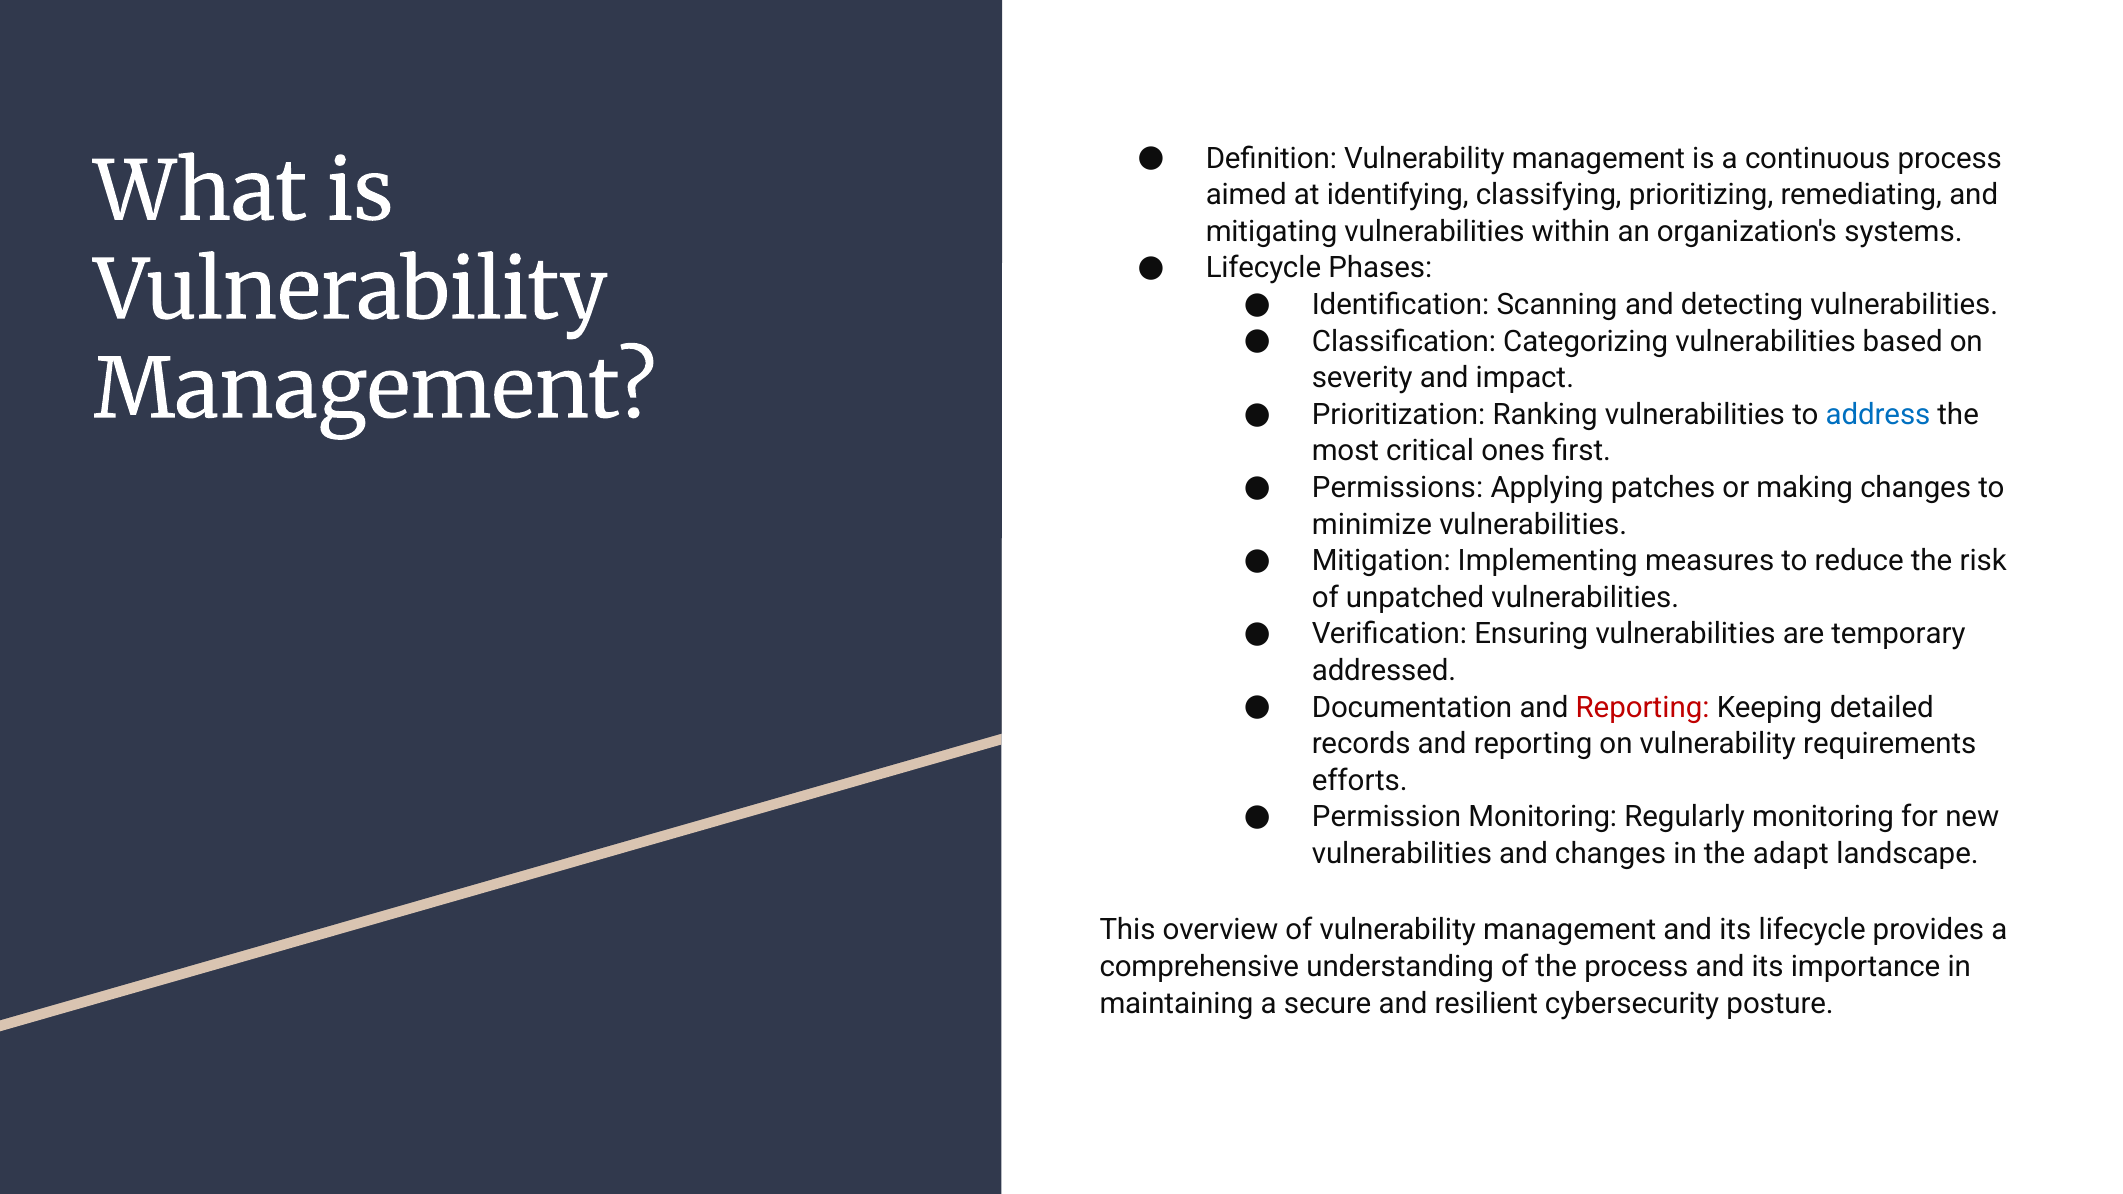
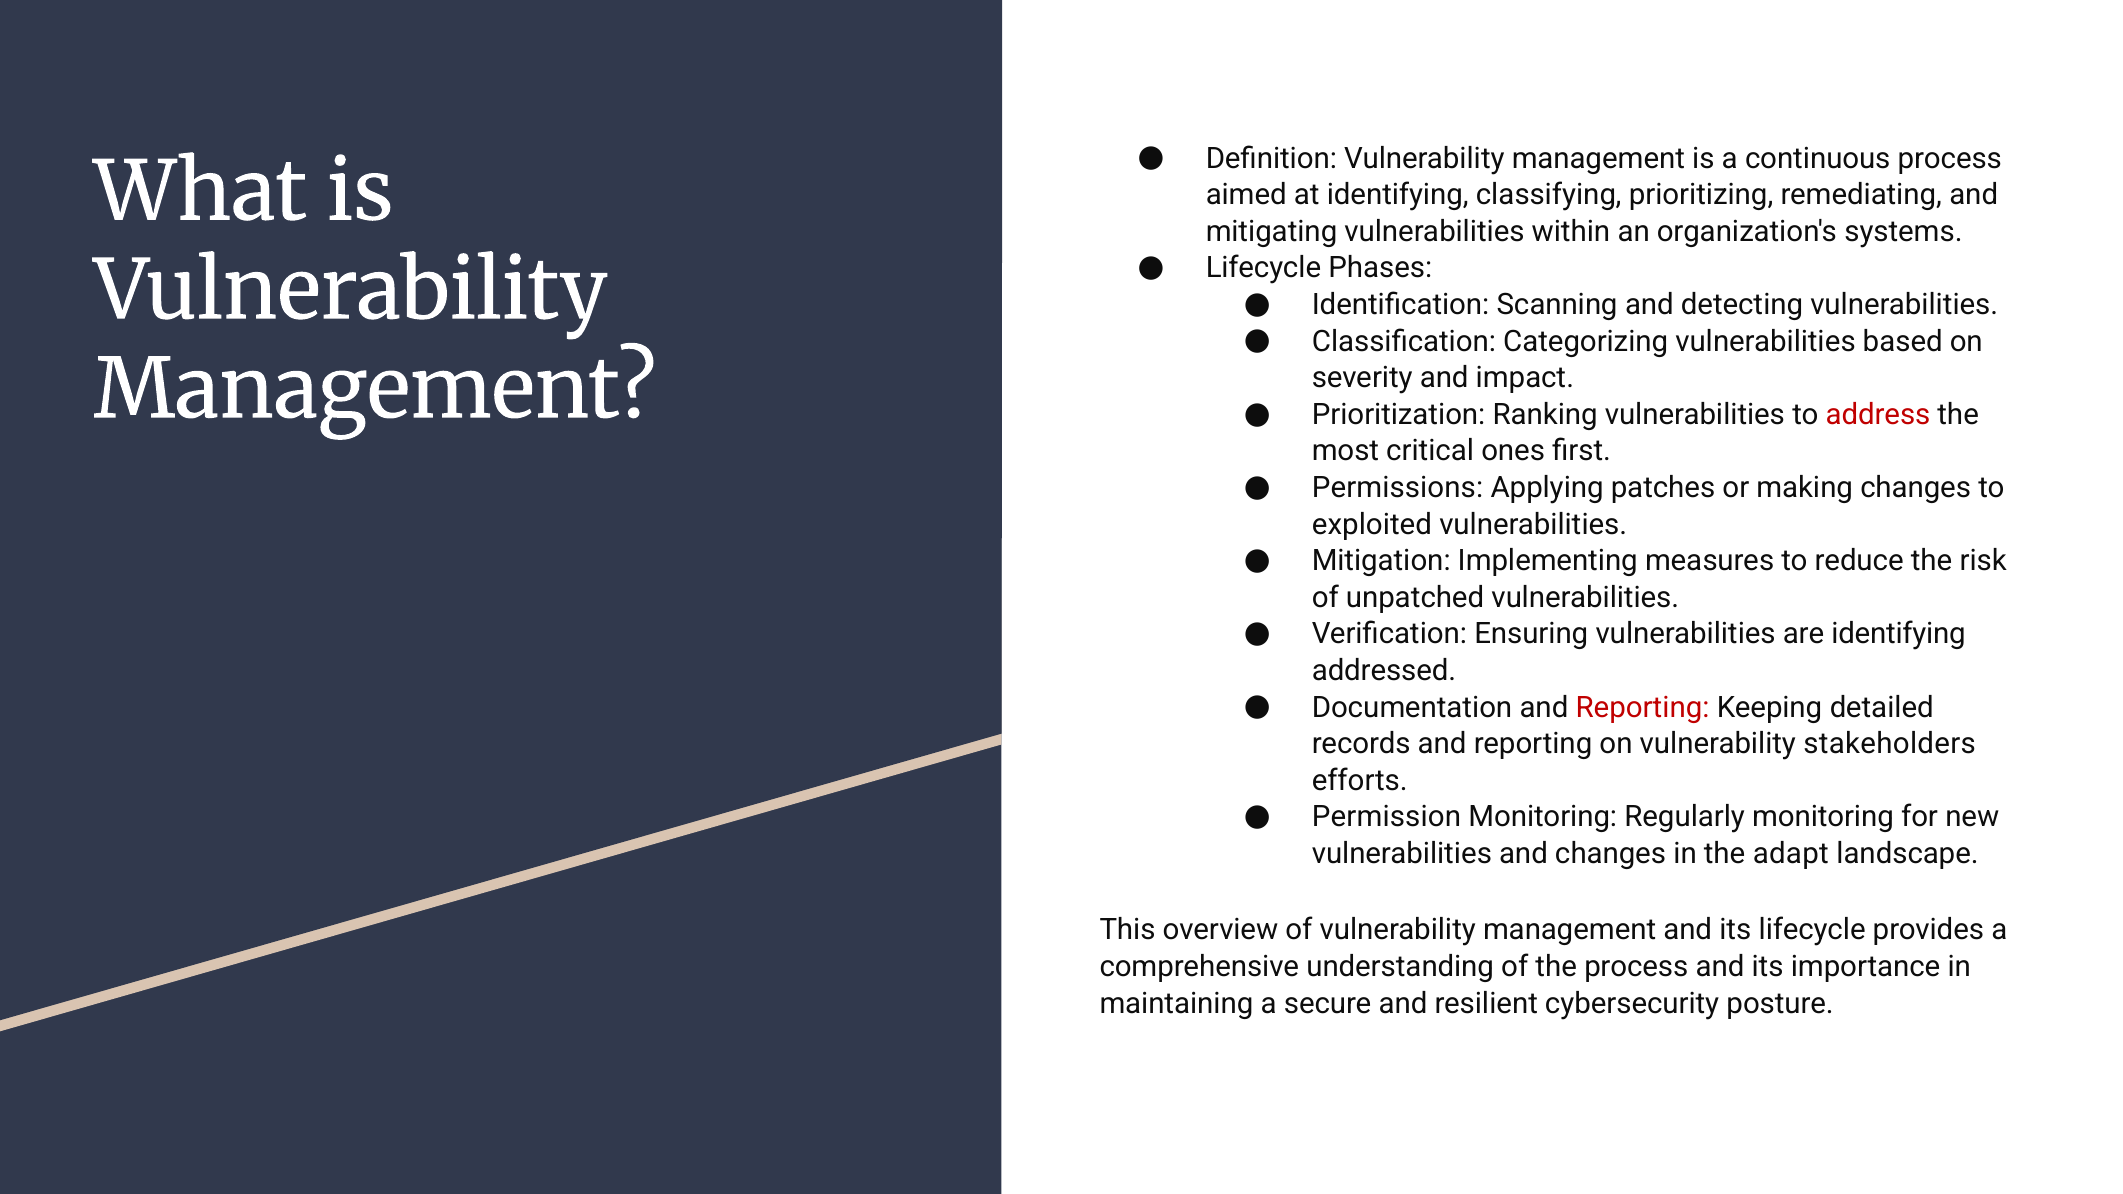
address colour: blue -> red (1878, 415)
minimize: minimize -> exploited (1372, 525)
are temporary: temporary -> identifying (1899, 634)
requirements: requirements -> stakeholders (1890, 744)
